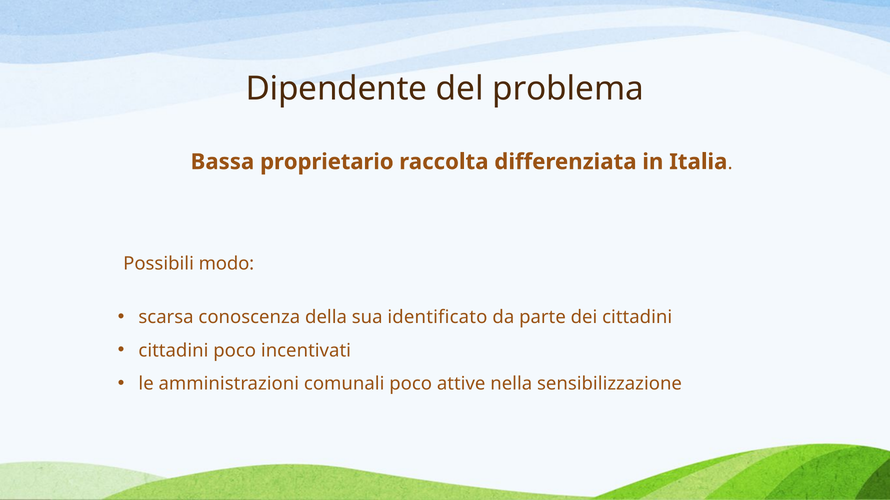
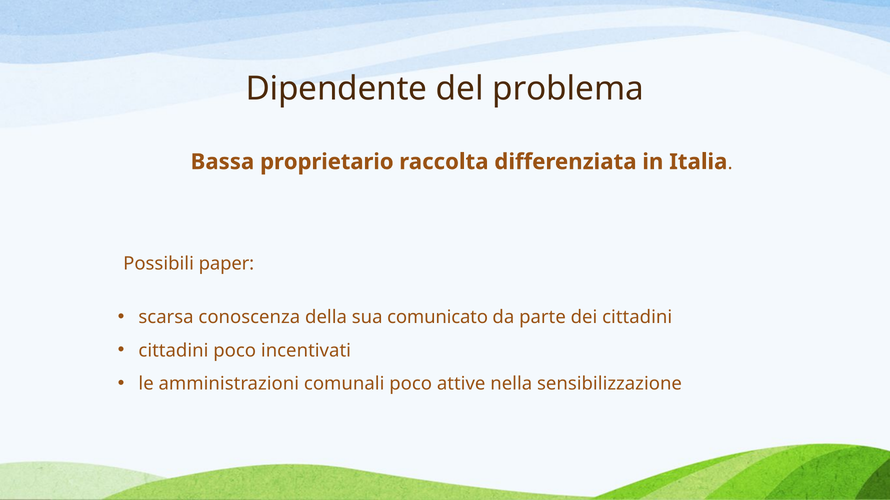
modo: modo -> paper (226, 264)
identificato: identificato -> comunicato (438, 317)
